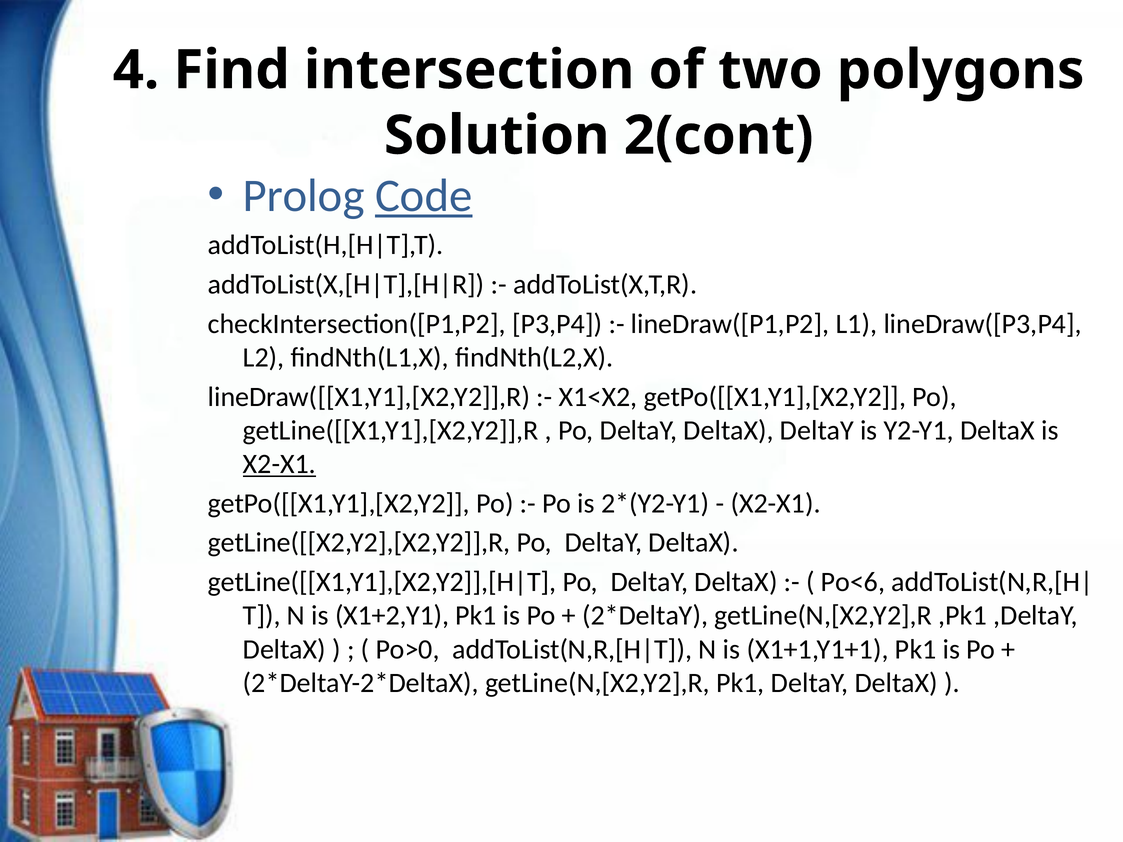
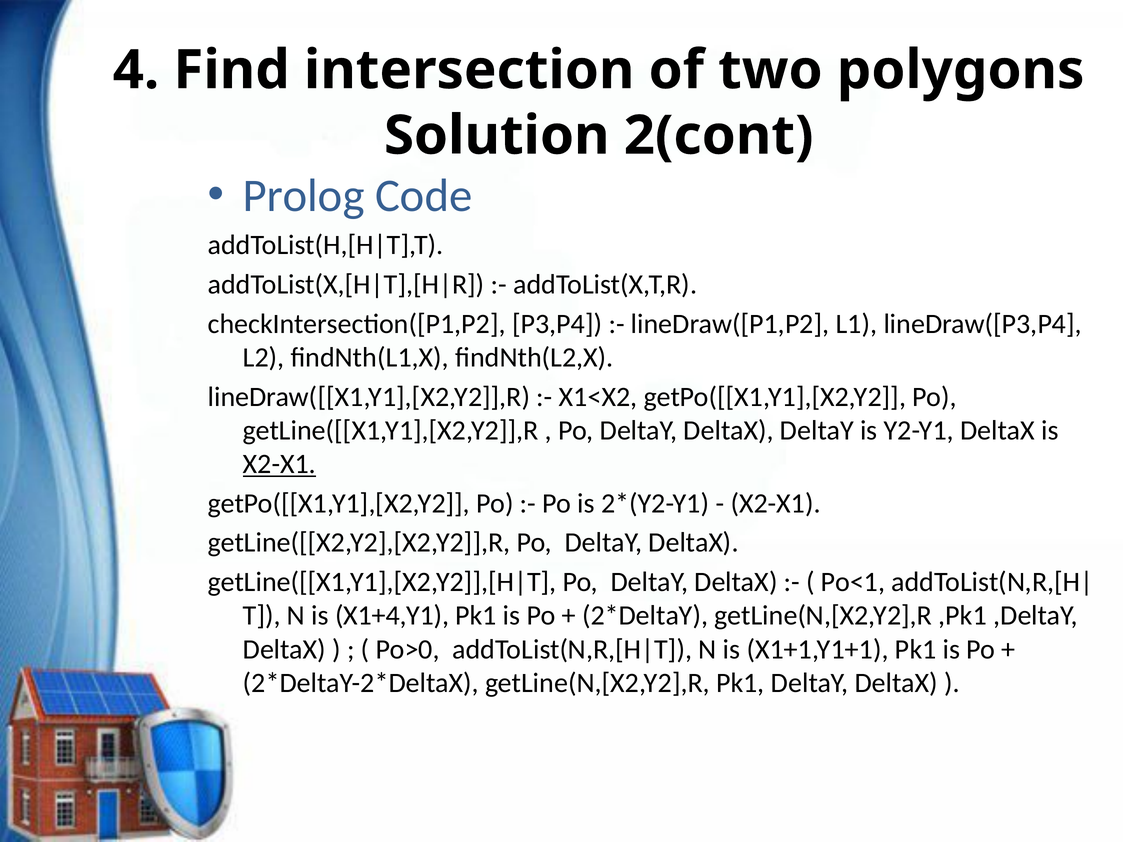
Code underline: present -> none (424, 196)
Po<6: Po<6 -> Po<1 (853, 582)
X1+2,Y1: X1+2,Y1 -> X1+4,Y1 (392, 616)
